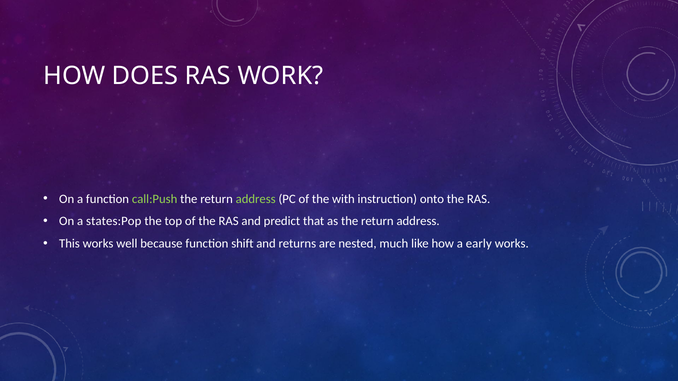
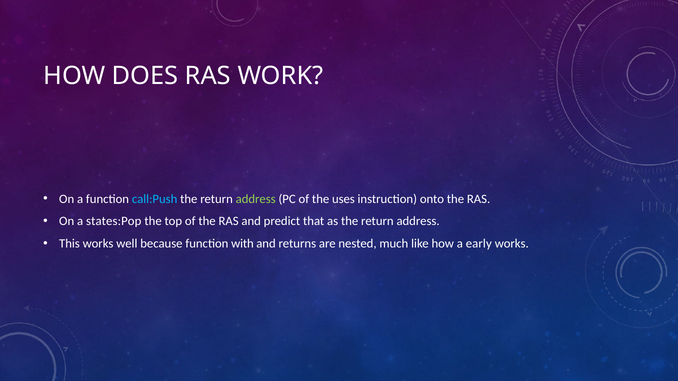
call:Push colour: light green -> light blue (155, 199)
with: with -> uses (343, 199)
shift: shift -> with (242, 244)
